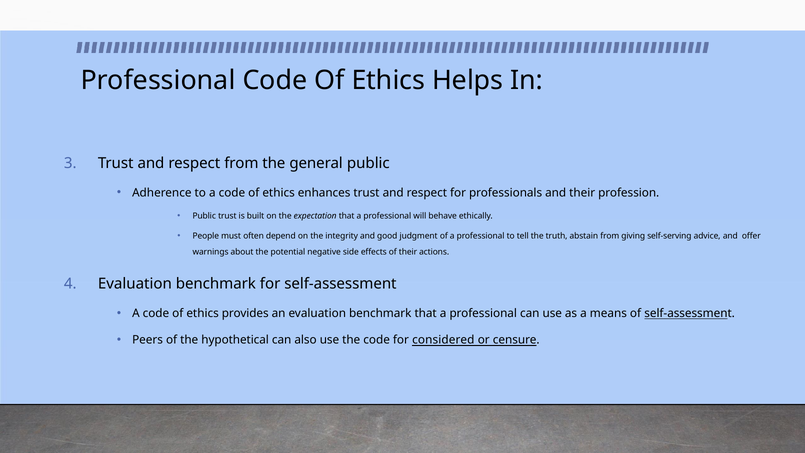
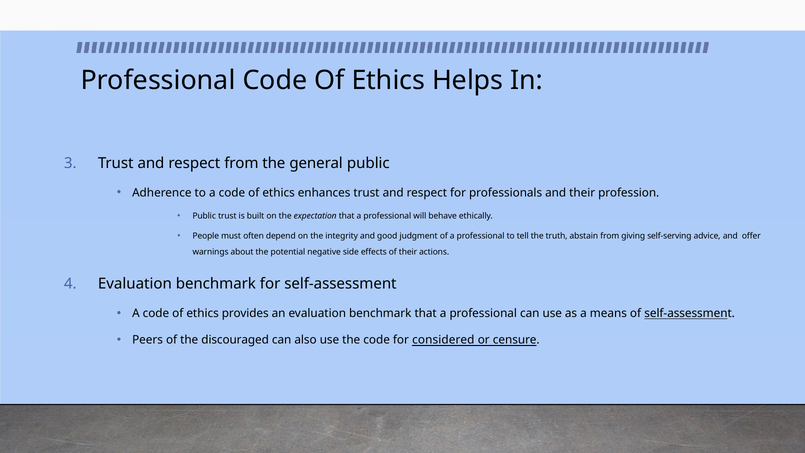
hypothetical: hypothetical -> discouraged (235, 340)
